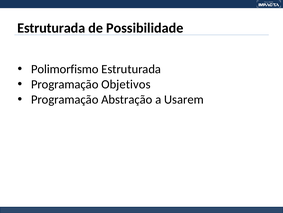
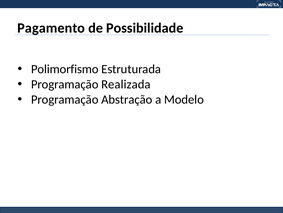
Estruturada: Estruturada -> Pagamento (51, 28)
Objetivos: Objetivos -> Realizada (126, 84)
Usarem: Usarem -> Modelo (184, 99)
